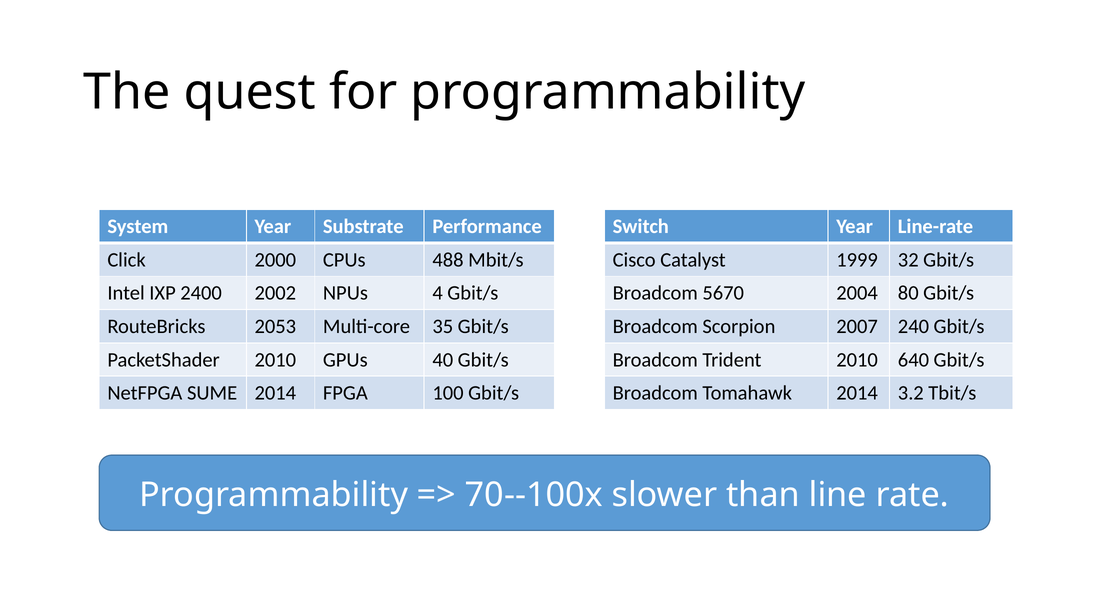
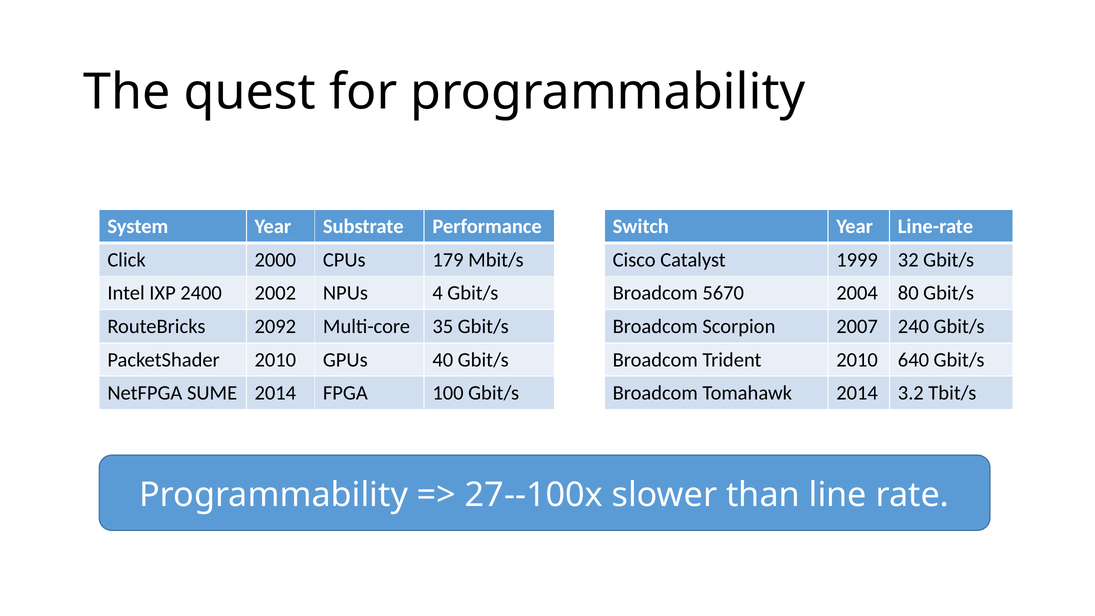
488: 488 -> 179 (448, 260)
2053: 2053 -> 2092 (275, 326)
70--100x: 70--100x -> 27--100x (534, 495)
